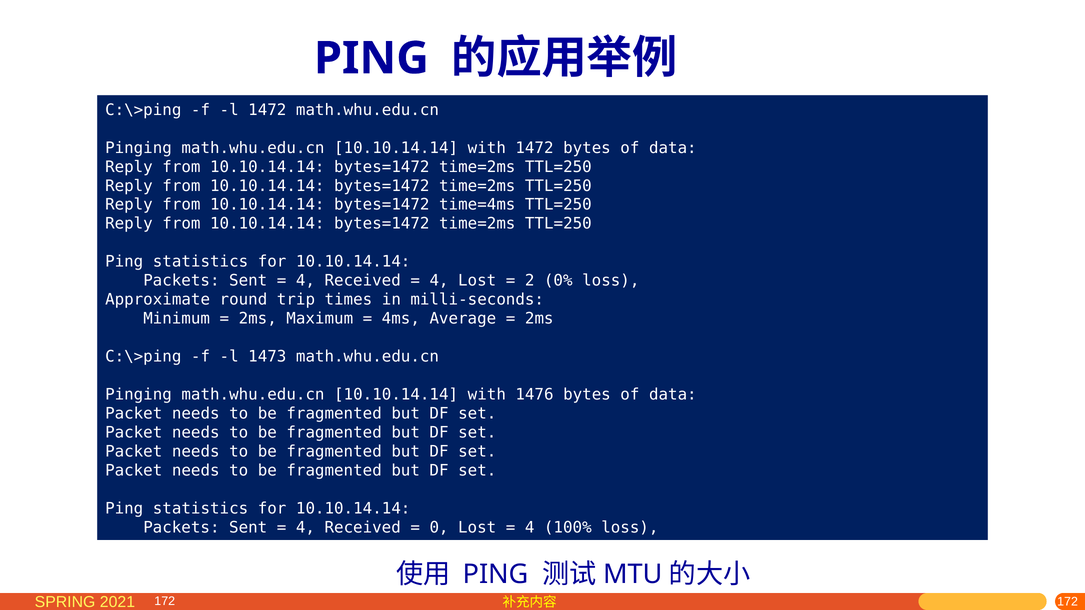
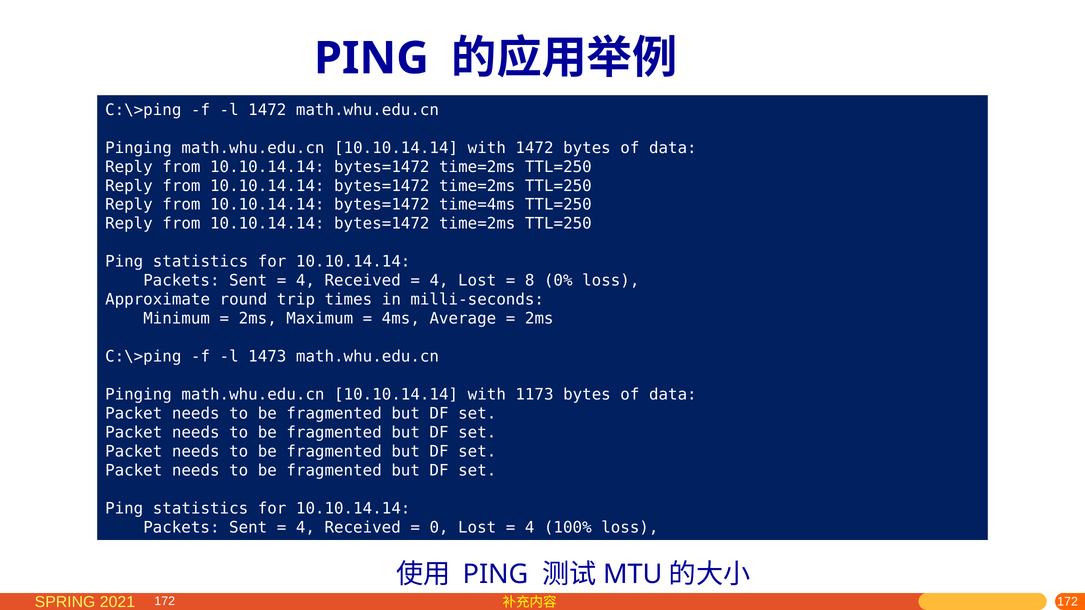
2: 2 -> 8 (530, 281)
1476: 1476 -> 1173 (534, 395)
